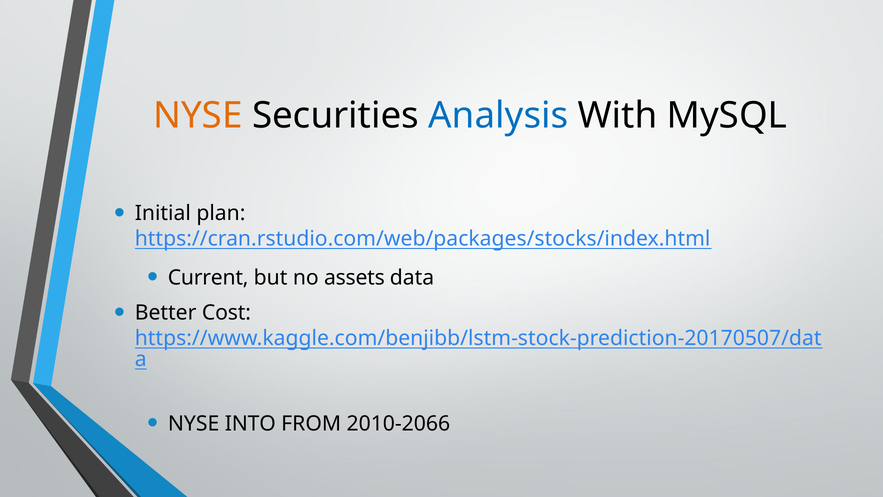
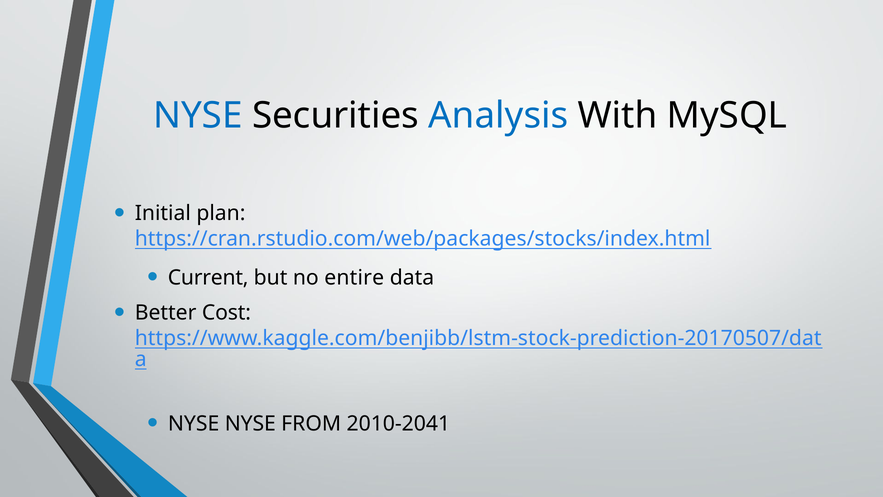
NYSE colour: orange -> blue (198, 116)
assets: assets -> entire (354, 277)
NYSE INTO: INTO -> NYSE (250, 423)
2010-2066: 2010-2066 -> 2010-2041 (398, 423)
